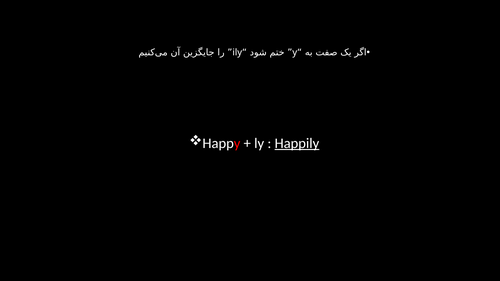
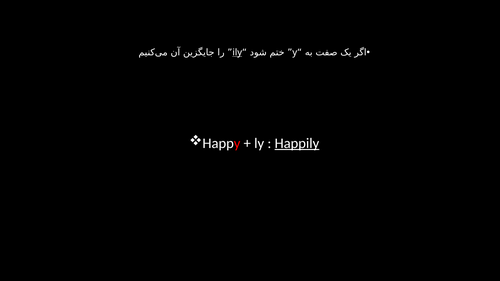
ily underline: none -> present (237, 53)
